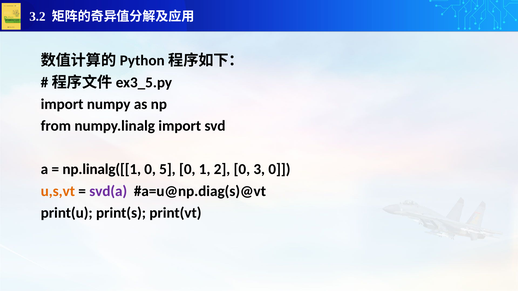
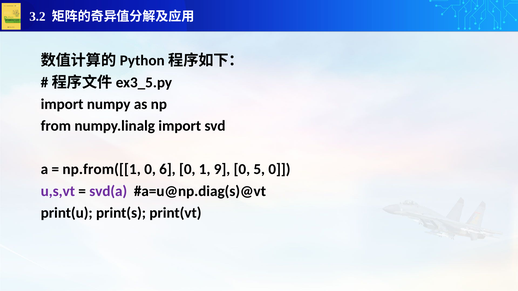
np.linalg([[1: np.linalg([[1 -> np.from([[1 (102, 170)
5: 5 -> 6 (167, 170)
2: 2 -> 9 (222, 170)
3: 3 -> 5 (259, 170)
u,s,vt colour: orange -> purple (58, 191)
